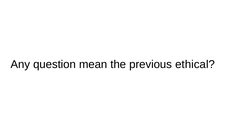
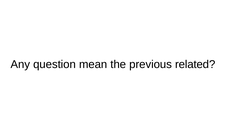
ethical: ethical -> related (195, 64)
